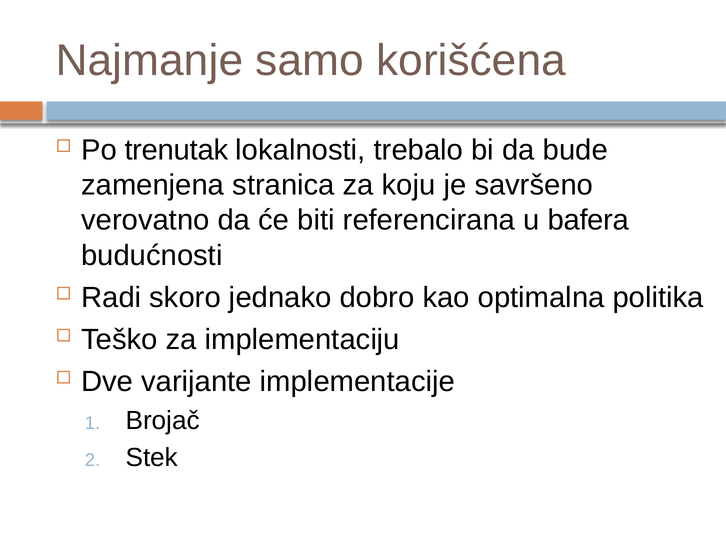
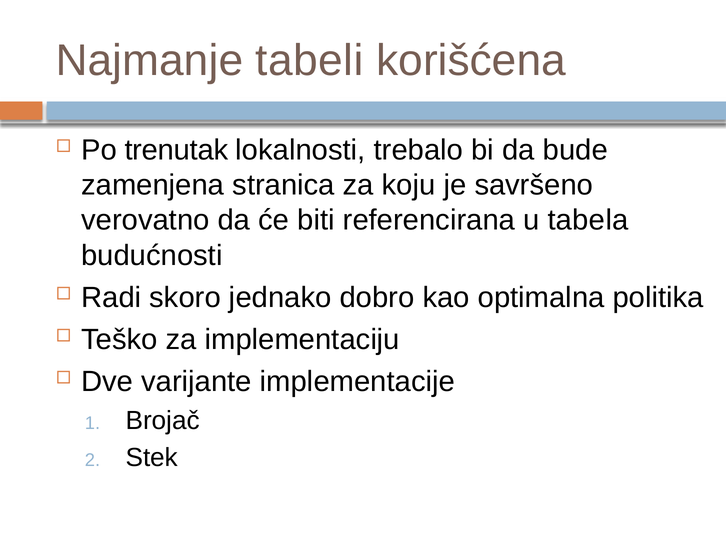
samo: samo -> tabeli (309, 61)
bafera: bafera -> tabela (588, 220)
